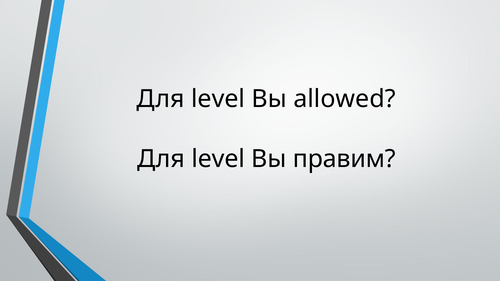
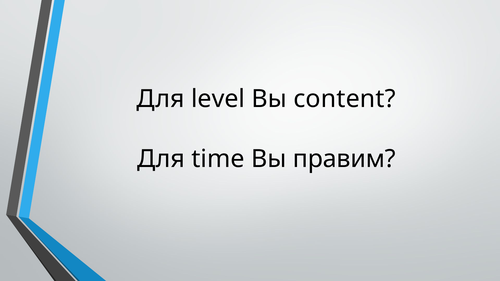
allowed: allowed -> content (344, 99)
level: level -> time (218, 159)
